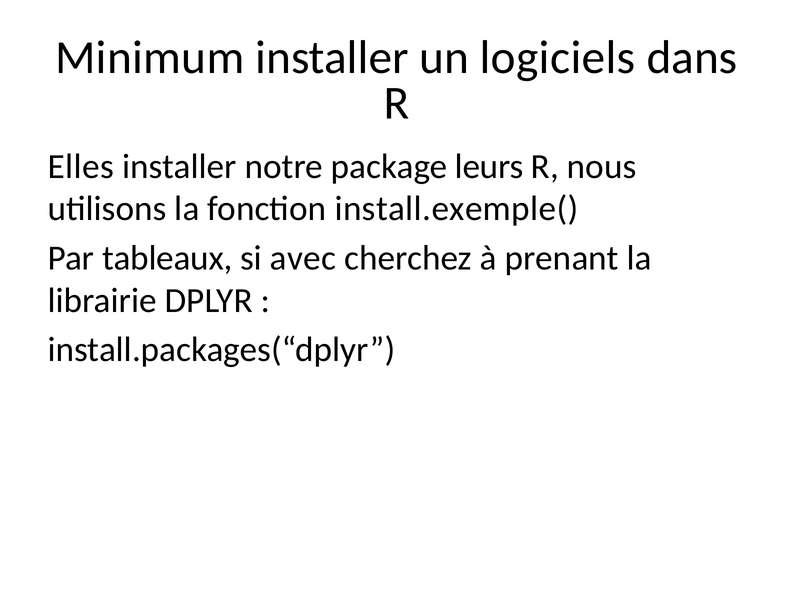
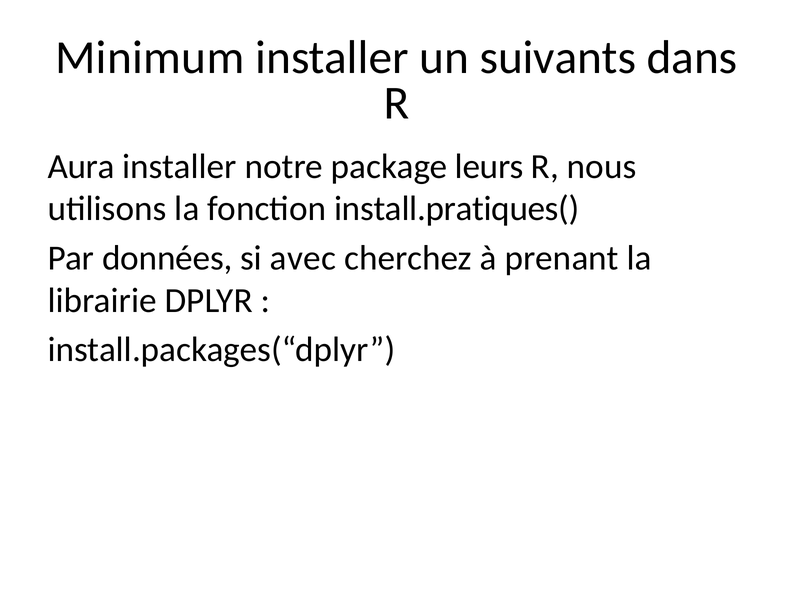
logiciels: logiciels -> suivants (558, 58)
Elles: Elles -> Aura (81, 166)
install.exemple(: install.exemple( -> install.pratiques( (457, 209)
tableaux: tableaux -> données (167, 258)
